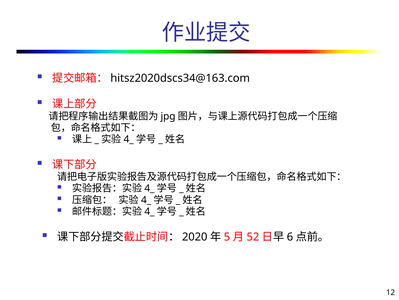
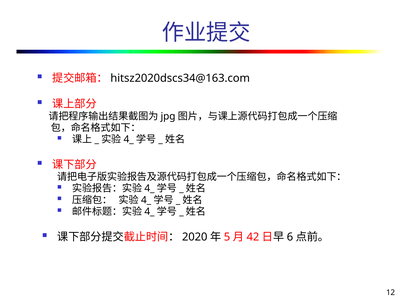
52: 52 -> 42 (253, 236)
